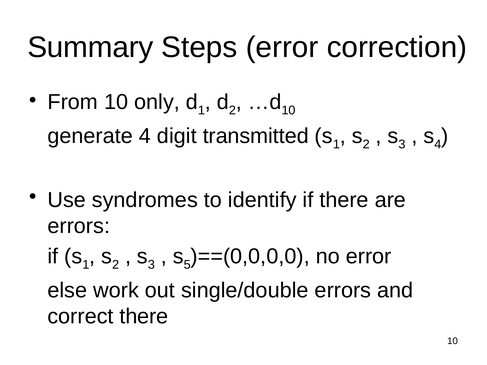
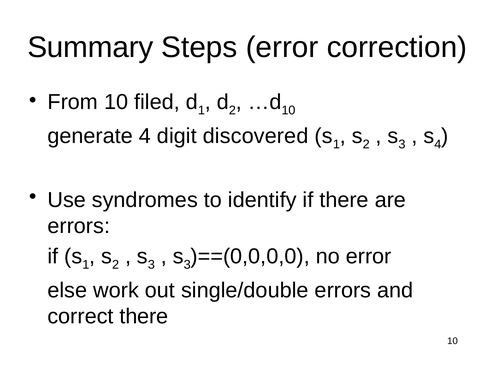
only: only -> filed (157, 102)
transmitted: transmitted -> discovered (256, 136)
5: 5 -> 3 (187, 265)
